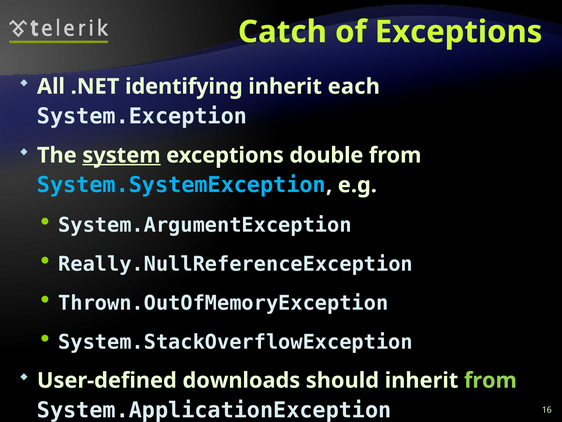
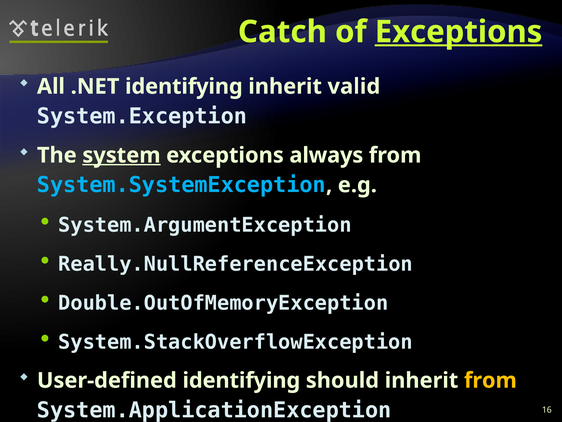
Exceptions underline: none -> present (459, 32)
each: each -> valid (354, 86)
double: double -> always (326, 155)
Thrown.OutOfMemoryException: Thrown.OutOfMemoryException -> Double.OutOfMemoryException (223, 303)
User-defined downloads: downloads -> identifying (241, 380)
from colour: light green -> yellow (490, 380)
